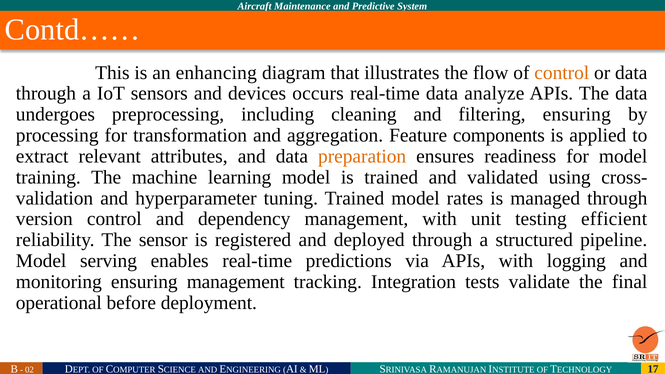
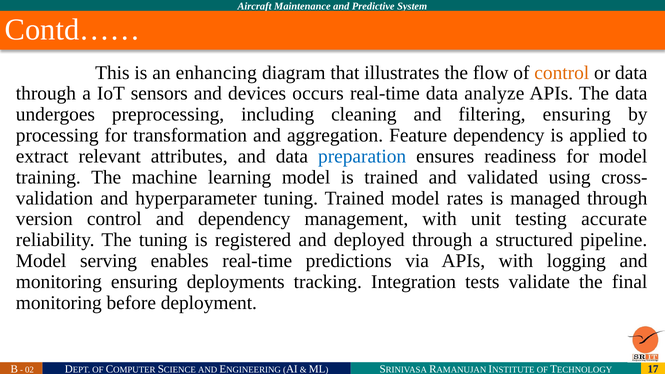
Feature components: components -> dependency (499, 135)
preparation colour: orange -> blue (362, 156)
efficient: efficient -> accurate (614, 219)
The sensor: sensor -> tuning (163, 240)
ensuring management: management -> deployments (236, 282)
operational: operational -> monitoring (59, 303)
